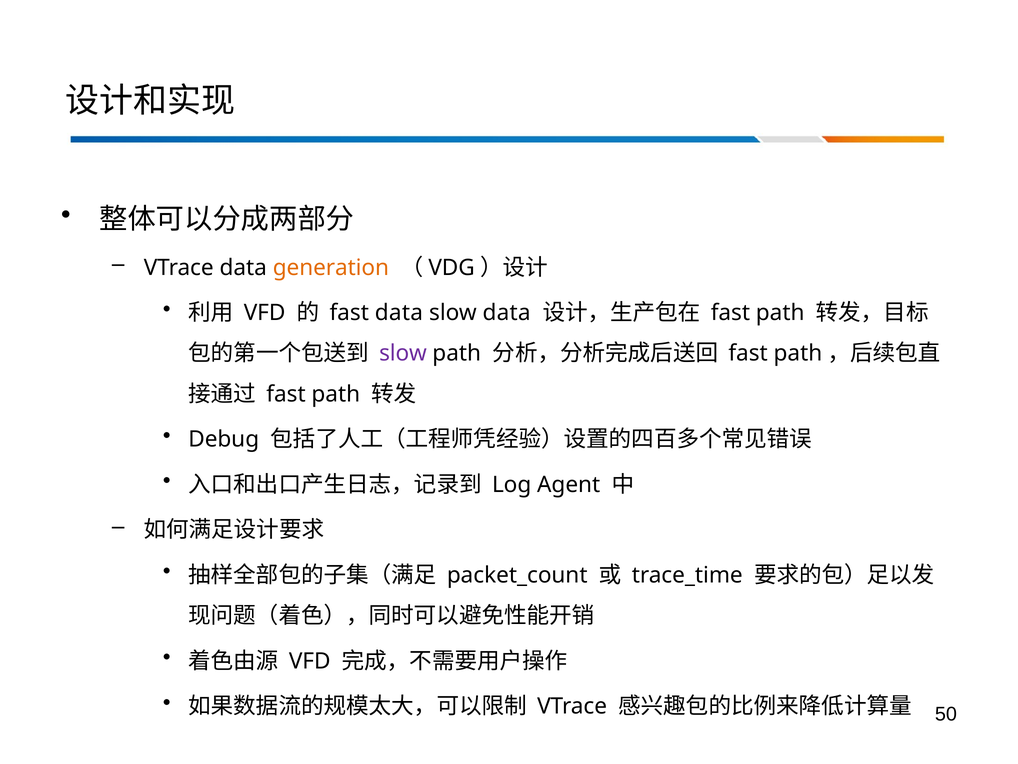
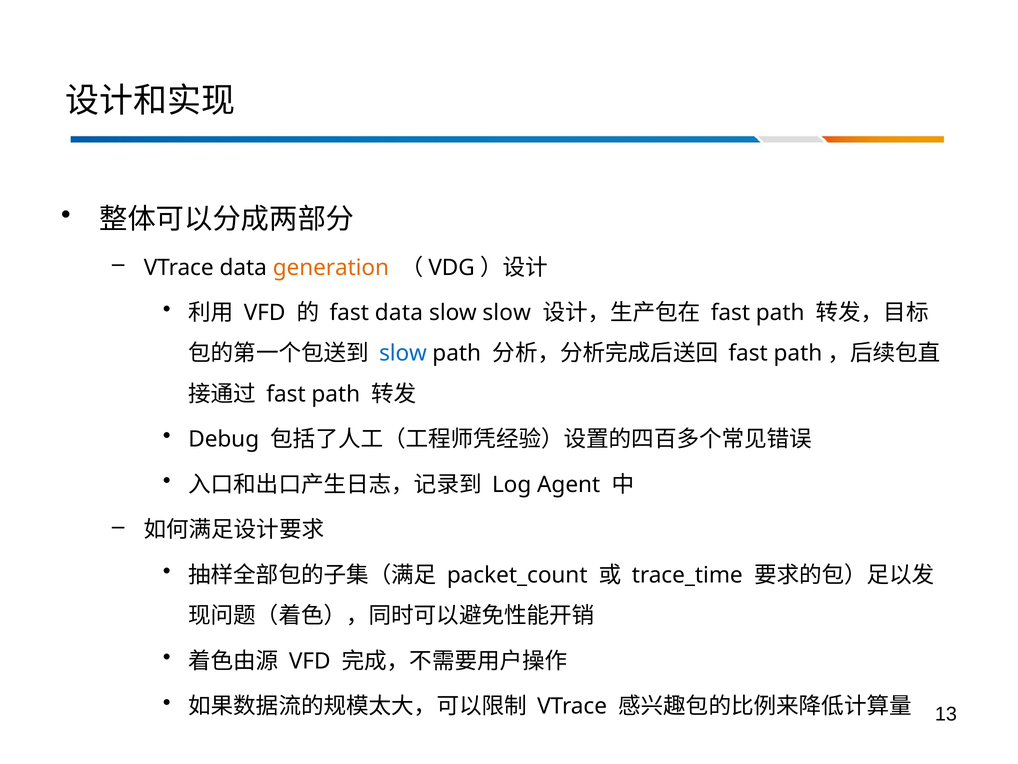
slow data: data -> slow (507, 313)
slow colour: purple -> blue (403, 353)
50: 50 -> 13 (946, 714)
